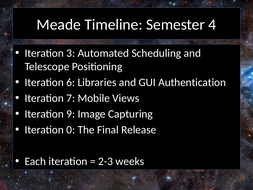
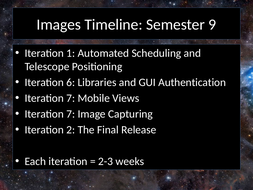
Meade: Meade -> Images (59, 24)
4: 4 -> 9 (212, 24)
3: 3 -> 1 (71, 53)
9: 9 -> 7 (71, 114)
0: 0 -> 2 (71, 130)
